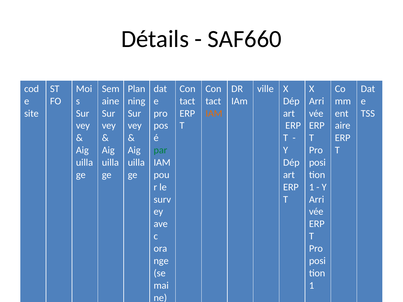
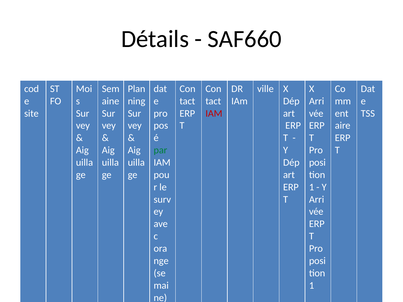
IAM colour: orange -> red (214, 113)
